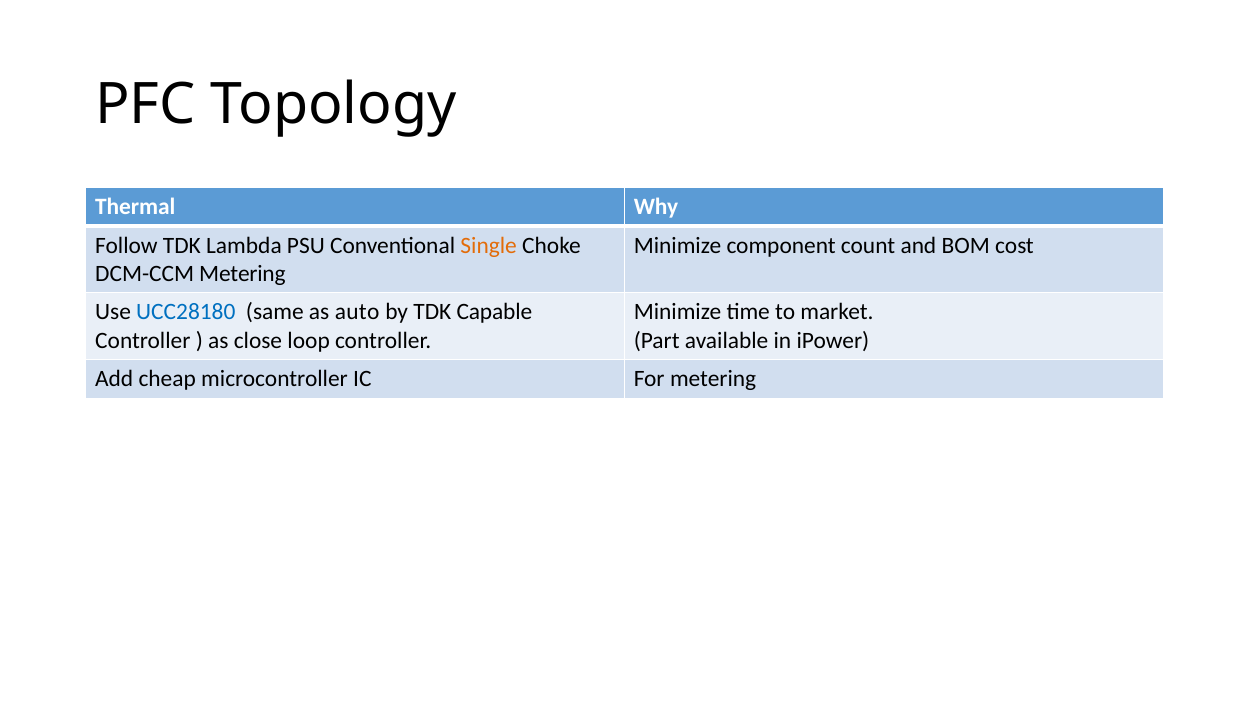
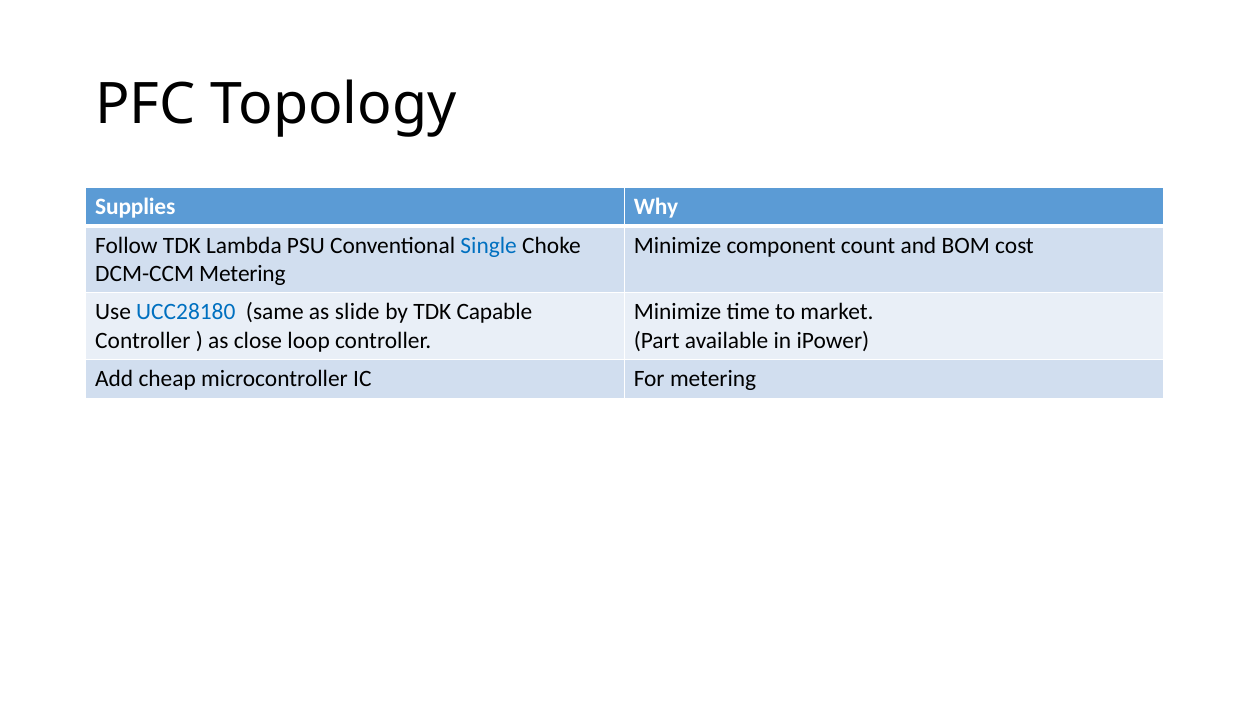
Thermal: Thermal -> Supplies (135, 206)
Single colour: orange -> blue (489, 245)
auto: auto -> slide (357, 312)
